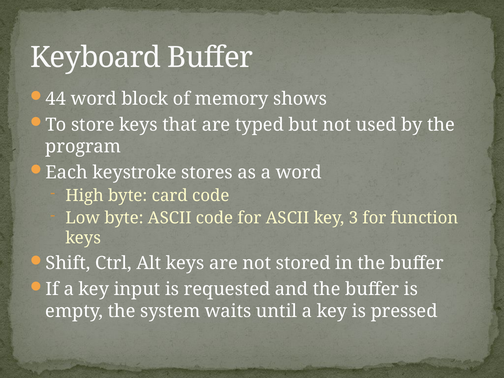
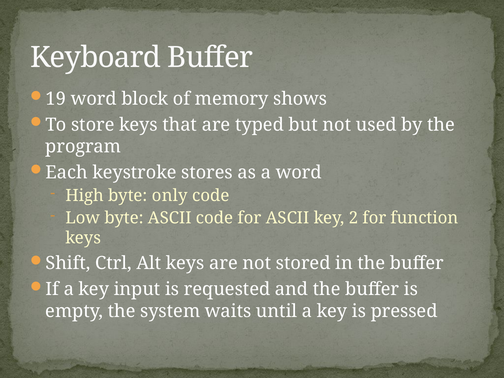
44: 44 -> 19 (56, 99)
card: card -> only (170, 196)
3: 3 -> 2 (353, 218)
